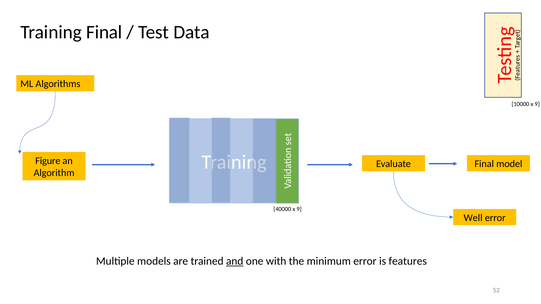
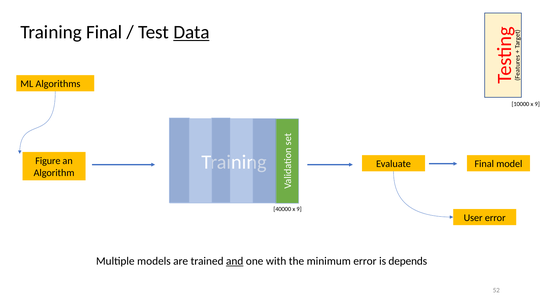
Data underline: none -> present (191, 32)
Well: Well -> User (473, 218)
is features: features -> depends (408, 261)
